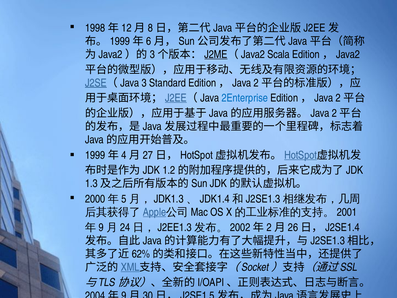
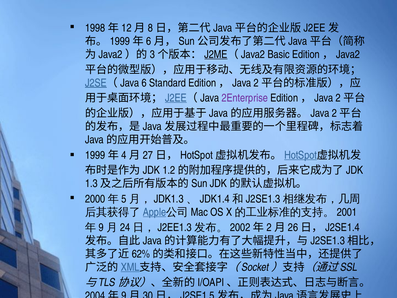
Scala: Scala -> Basic (279, 54)
3: 3 -> 6 (144, 83)
2Enterprise colour: blue -> purple (245, 98)
